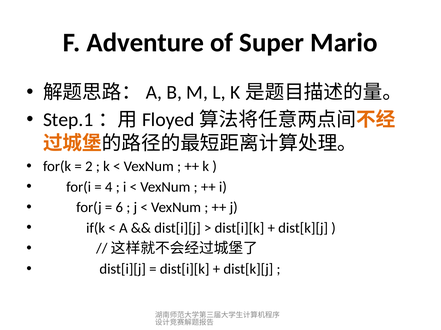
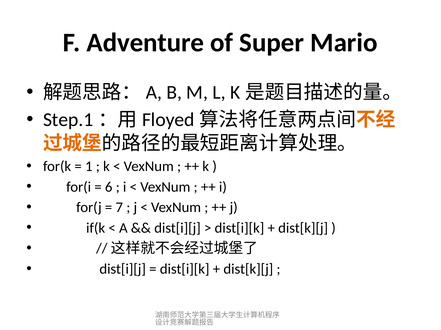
2: 2 -> 1 (89, 167)
4: 4 -> 6 (109, 187)
6: 6 -> 7 (119, 208)
